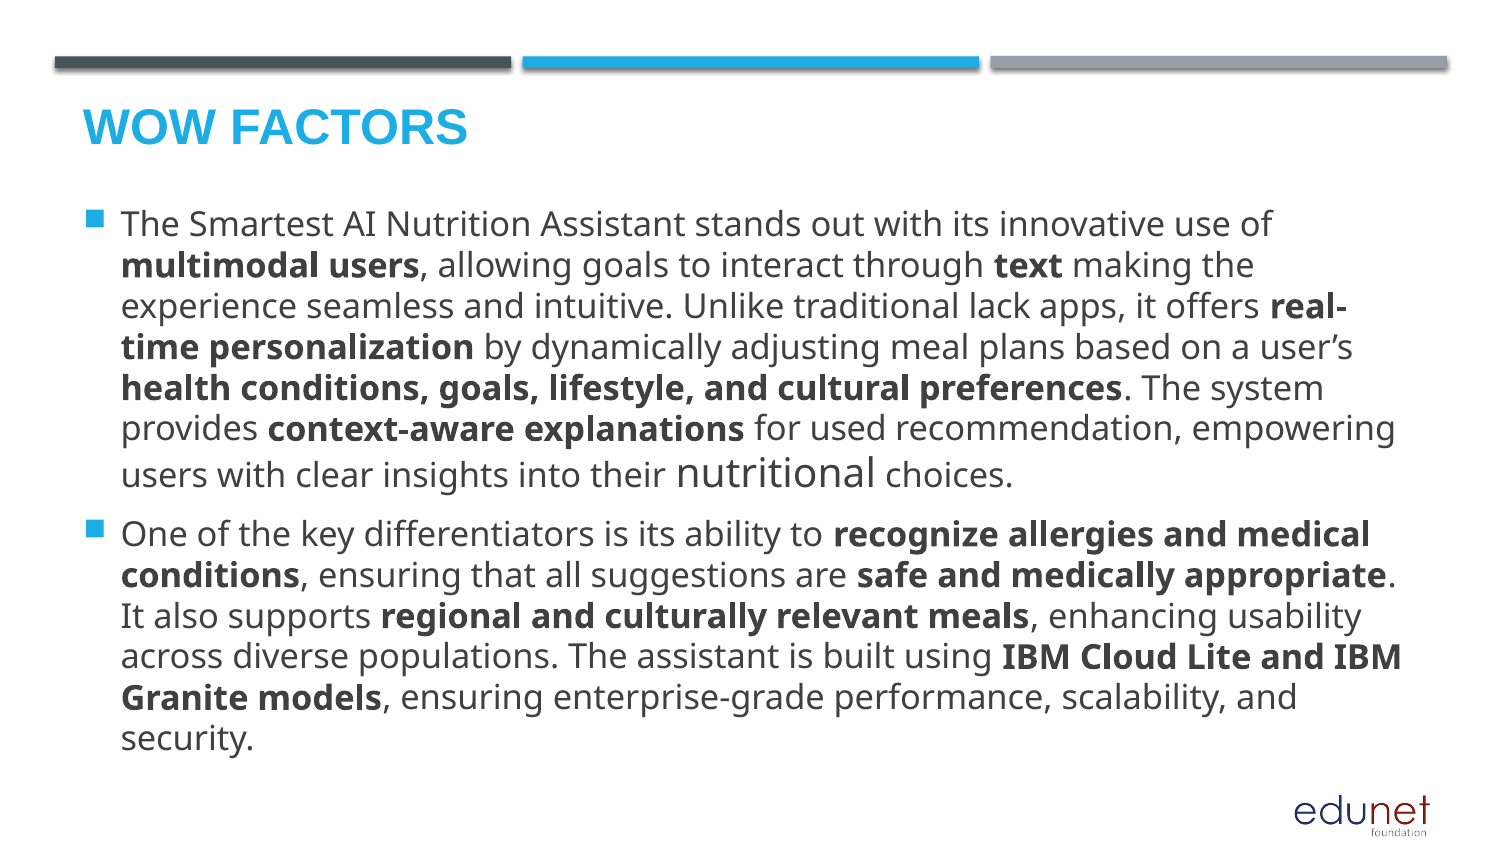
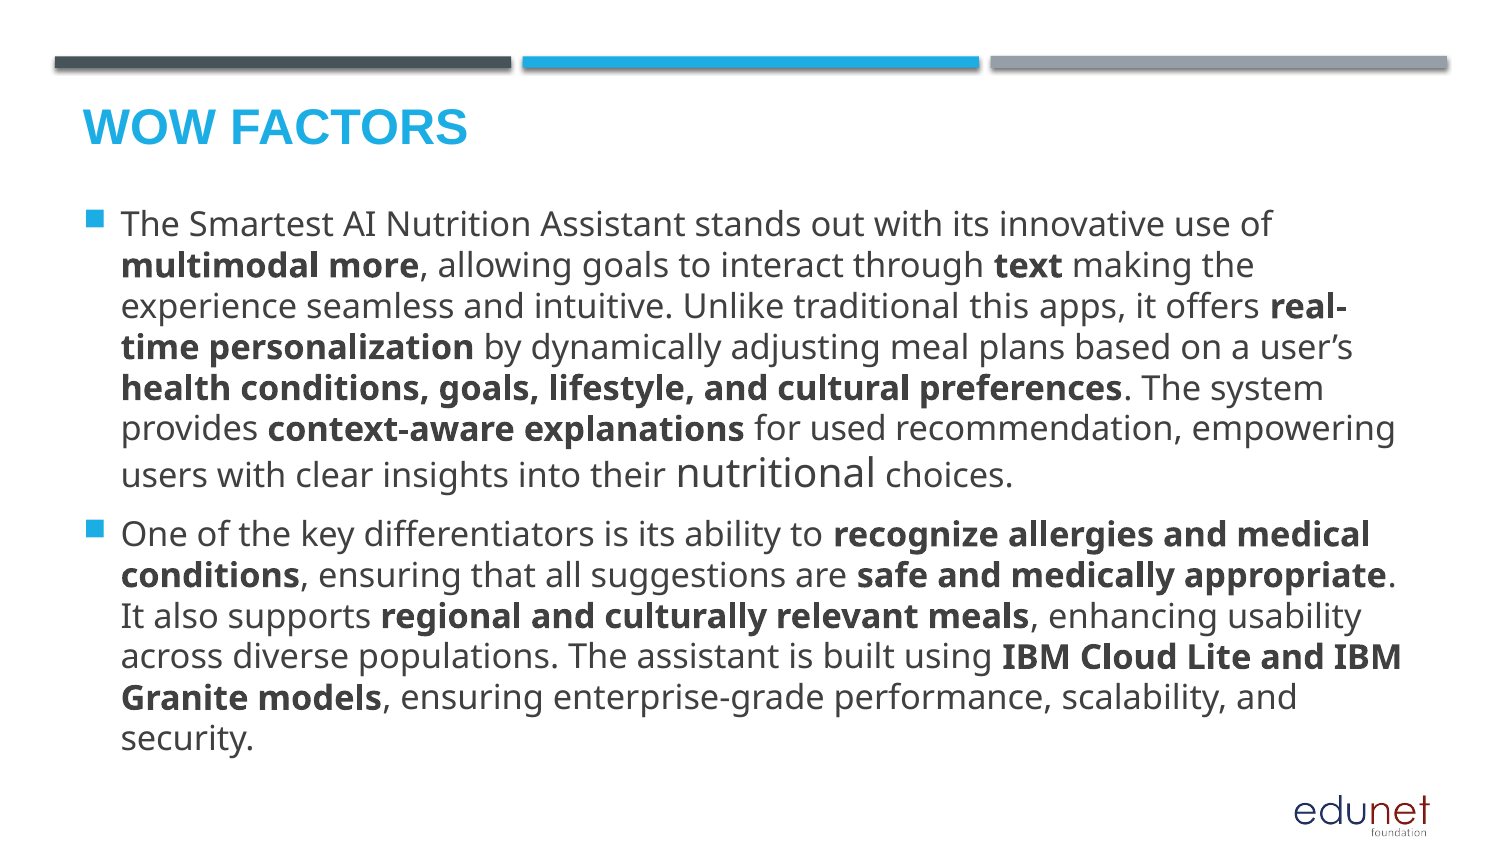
multimodal users: users -> more (374, 266)
lack: lack -> this (999, 307)
